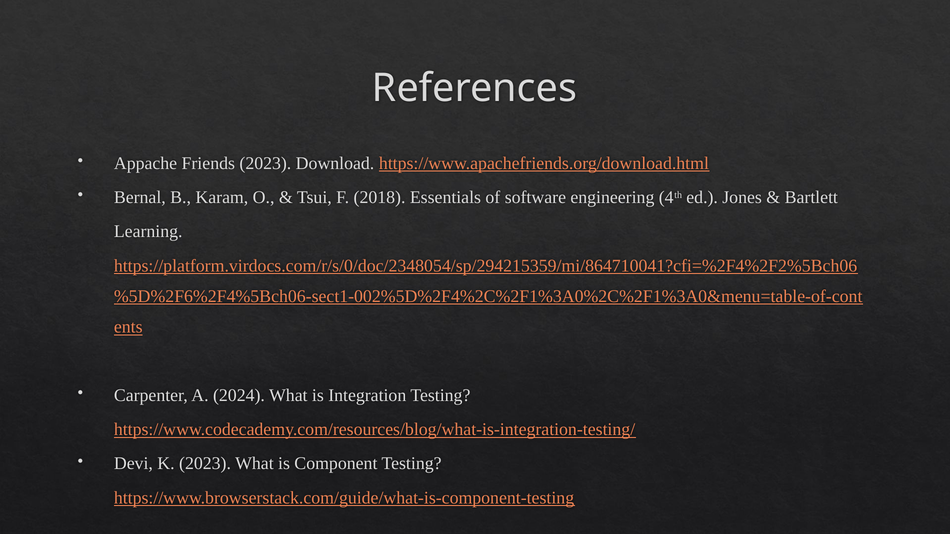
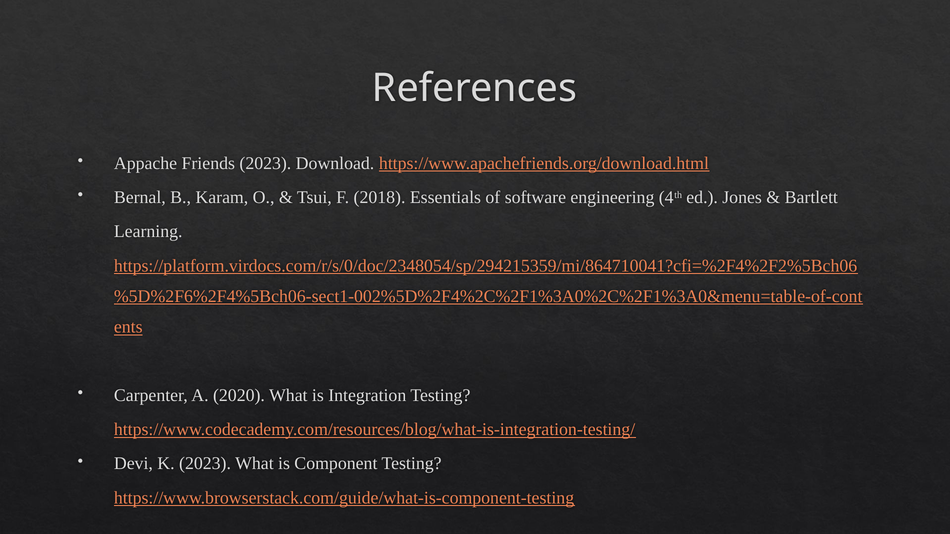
2024: 2024 -> 2020 (239, 396)
